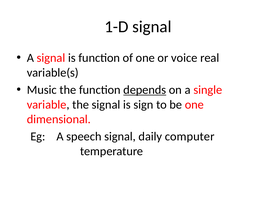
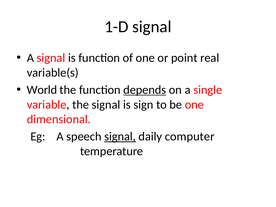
voice: voice -> point (184, 58)
Music: Music -> World (42, 90)
signal underline: none -> present (120, 136)
